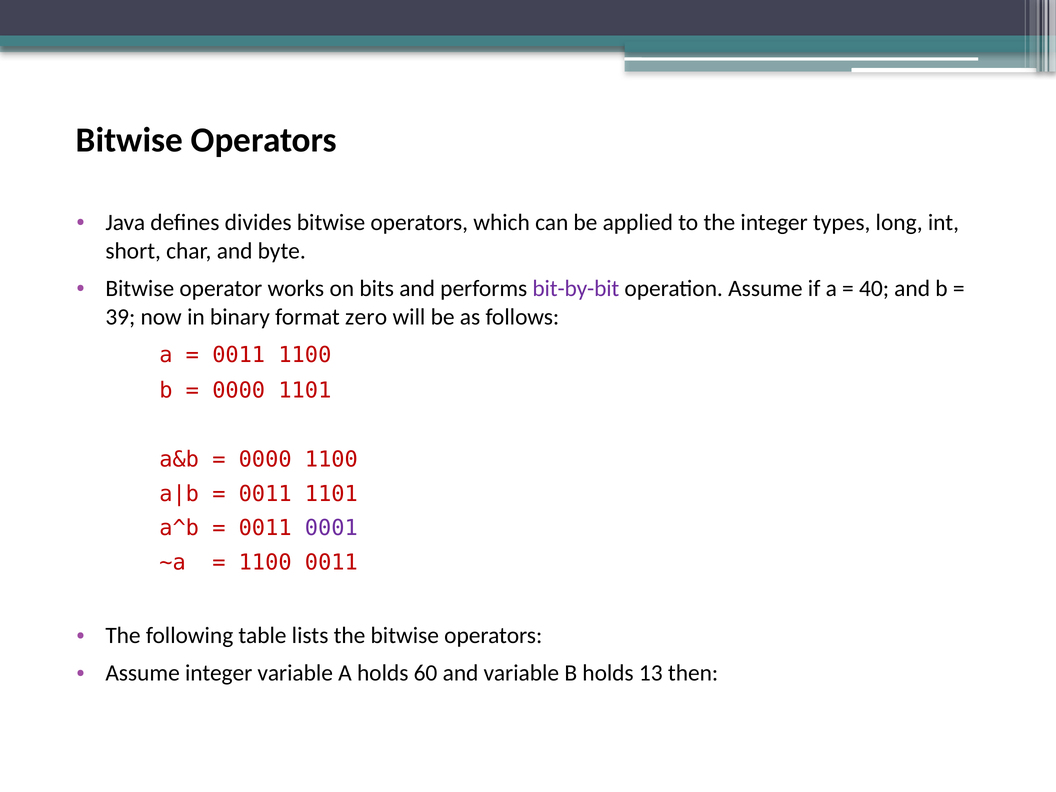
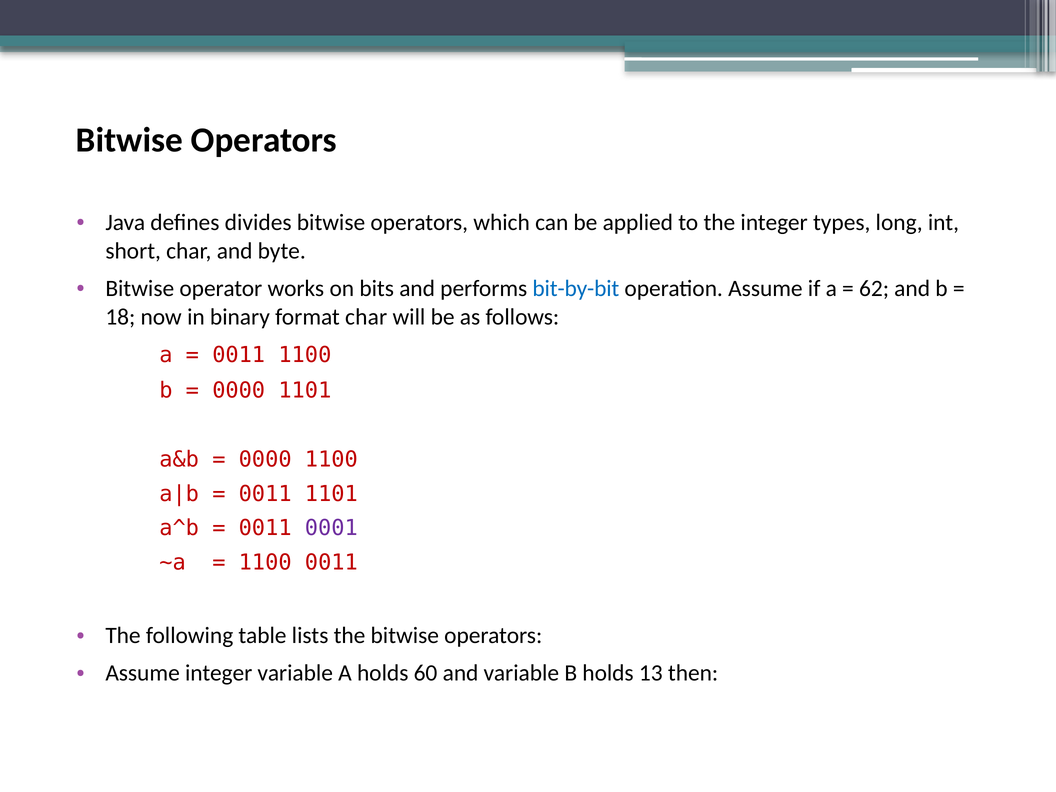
bit-by-bit colour: purple -> blue (576, 289)
40: 40 -> 62 (874, 289)
39: 39 -> 18 (120, 317)
format zero: zero -> char (366, 317)
